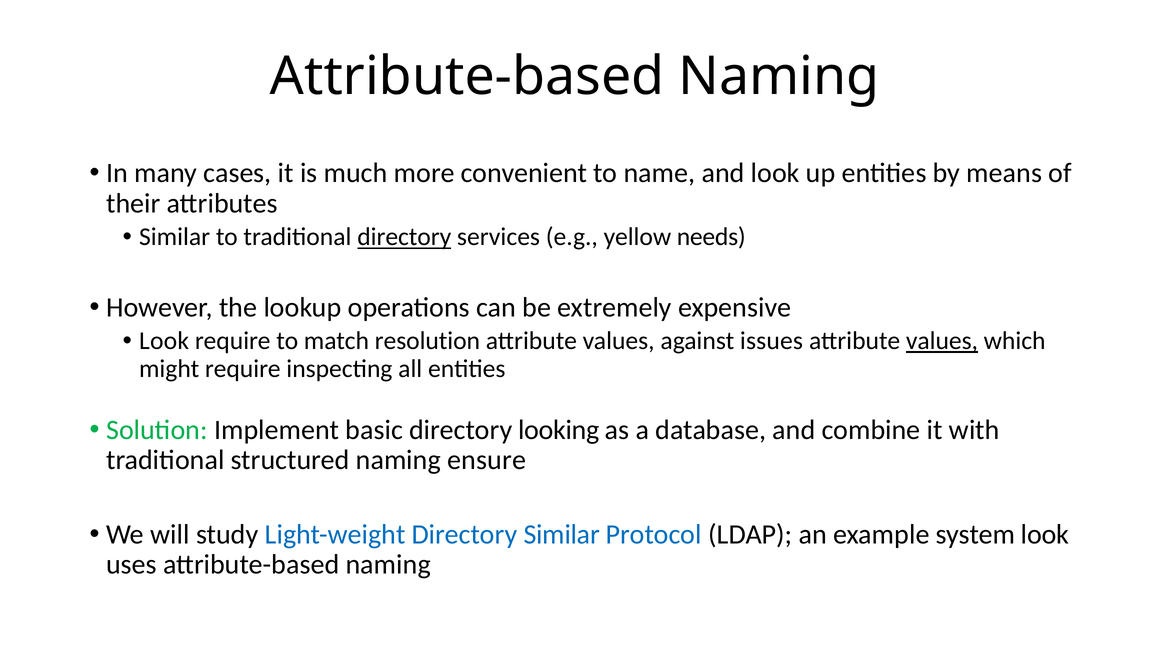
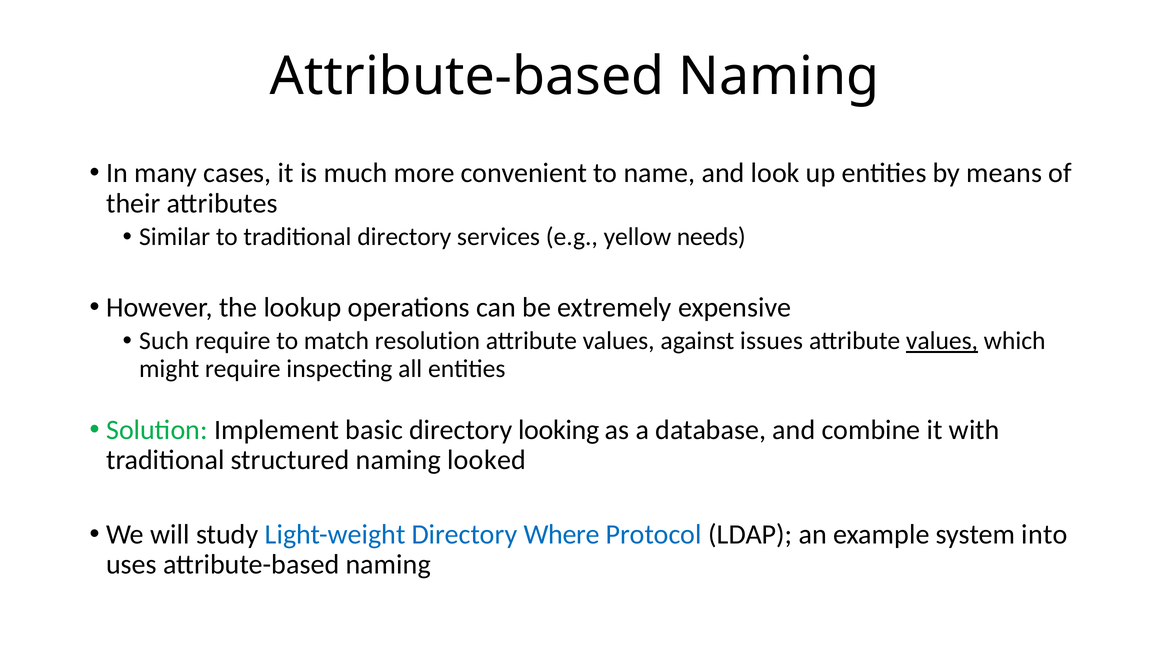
directory underline: present -> none (404, 237)
Look: Look -> Such (164, 341)
ensure: ensure -> looked (487, 460)
Directory Similar: Similar -> Where (562, 535)
system look: look -> into (1045, 535)
